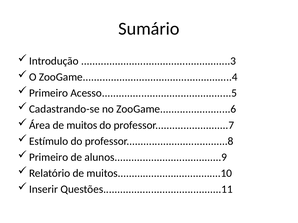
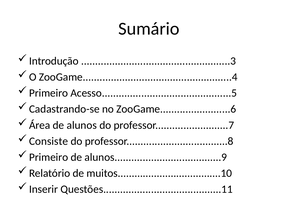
muitos: muitos -> alunos (82, 125)
Estímulo: Estímulo -> Consiste (49, 141)
